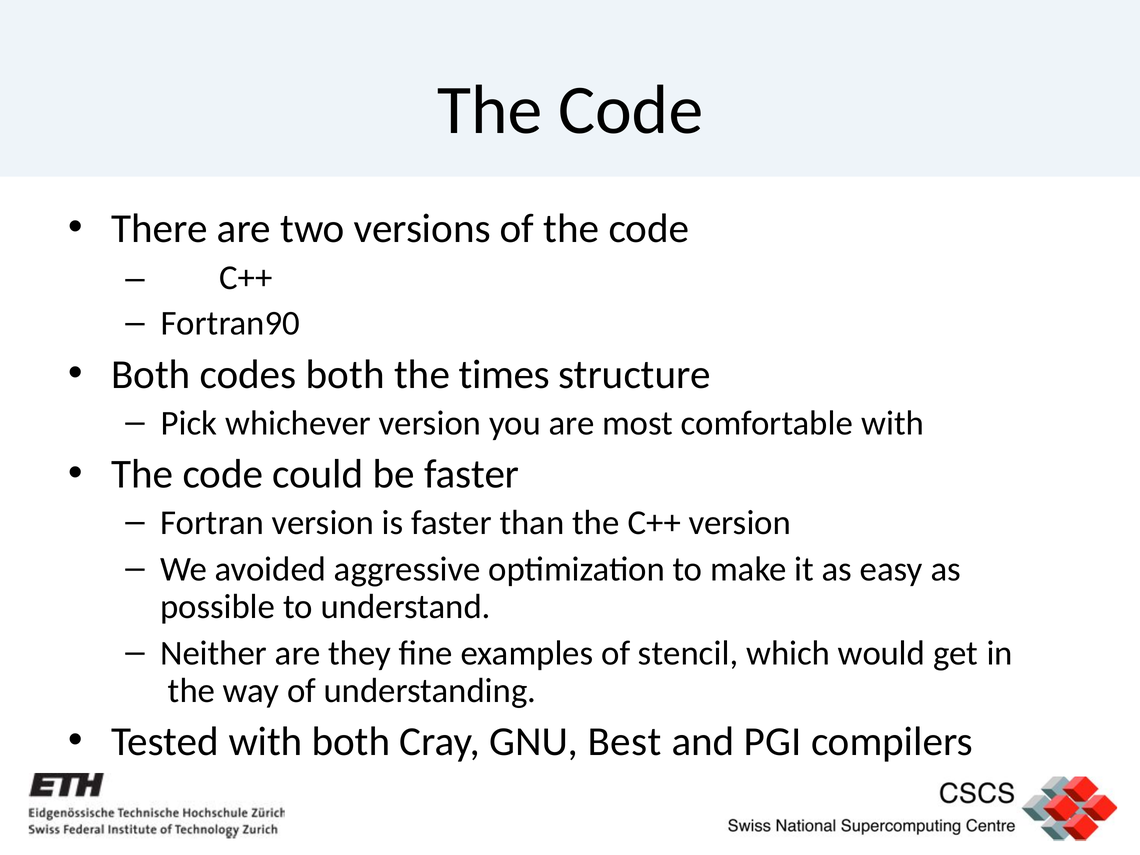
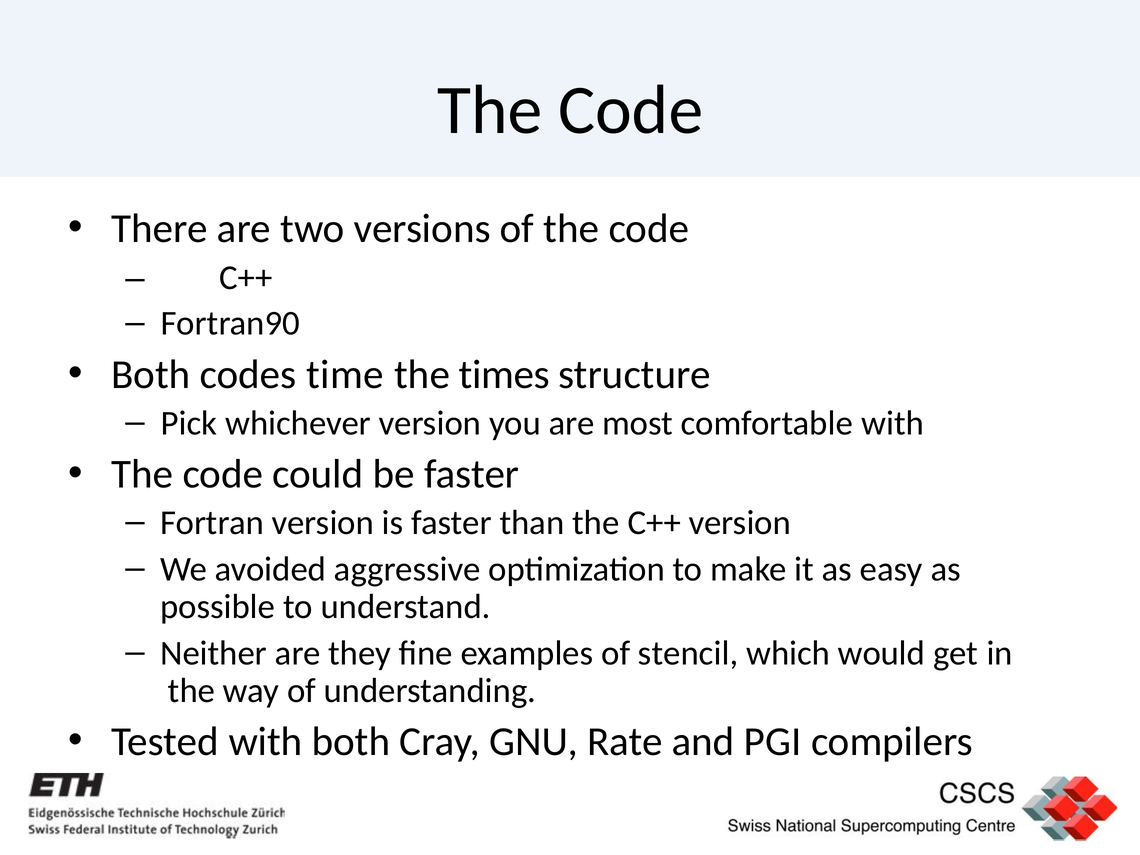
codes both: both -> time (345, 375)
Best: Best -> Rate (625, 742)
